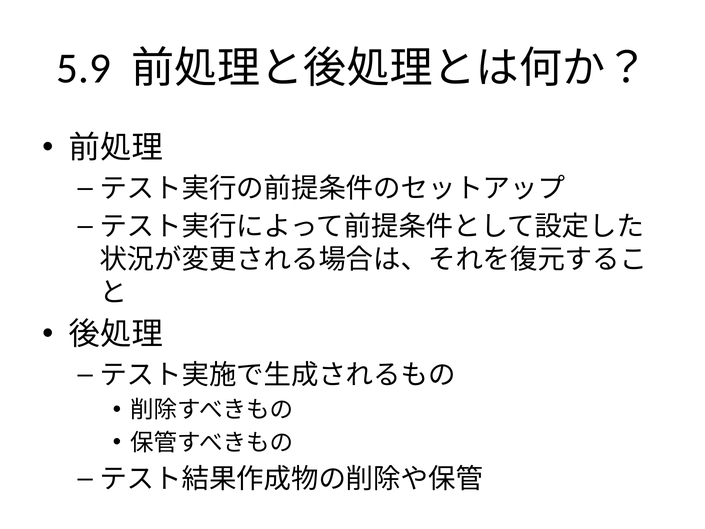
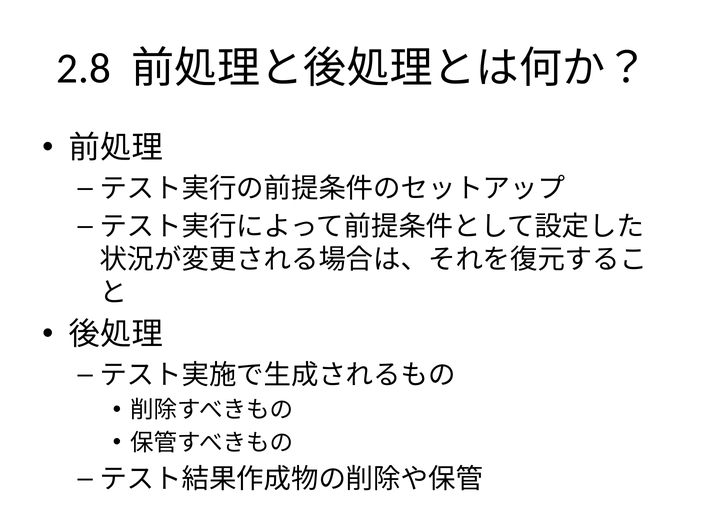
5.9: 5.9 -> 2.8 (84, 68)
